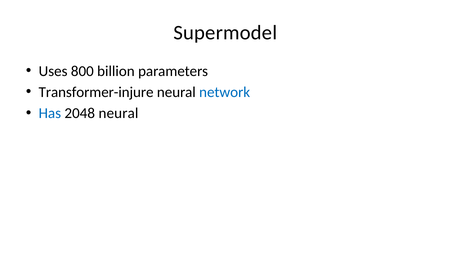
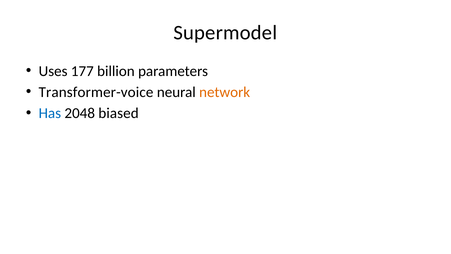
800: 800 -> 177 (82, 71)
Transformer-injure: Transformer-injure -> Transformer-voice (96, 92)
network colour: blue -> orange (225, 92)
2048 neural: neural -> biased (119, 113)
